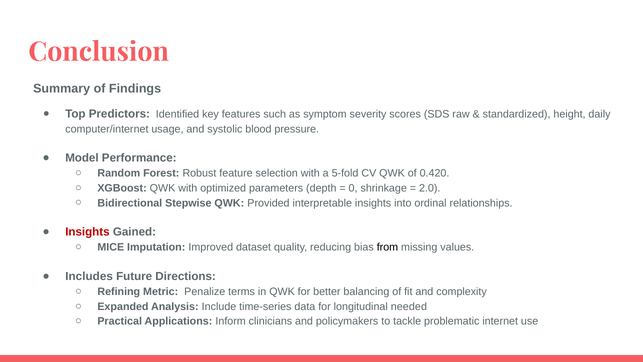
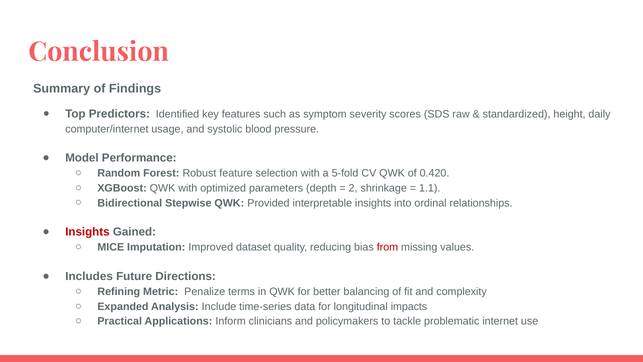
0: 0 -> 2 (353, 188)
2.0: 2.0 -> 1.1 (430, 188)
from colour: black -> red (387, 247)
needed: needed -> impacts (409, 306)
